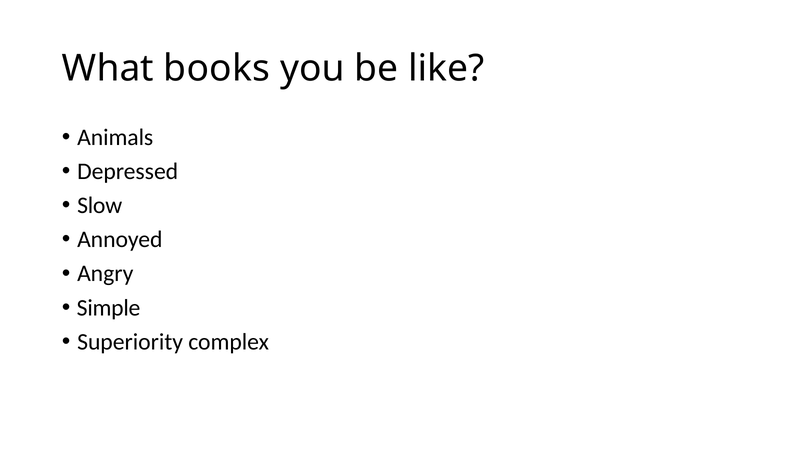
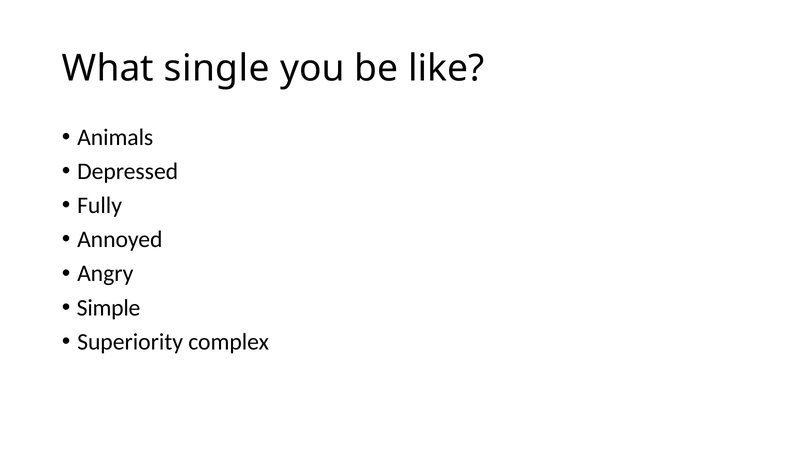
books: books -> single (217, 68)
Slow: Slow -> Fully (100, 205)
